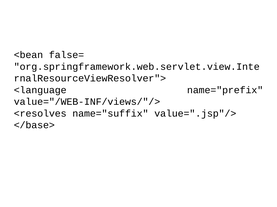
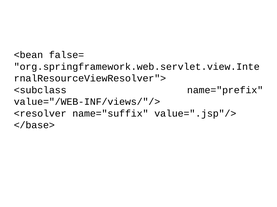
<language: <language -> <subclass (40, 90)
<resolves: <resolves -> <resolver (40, 114)
